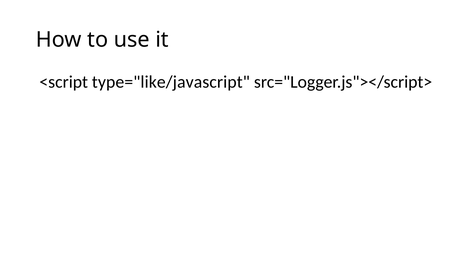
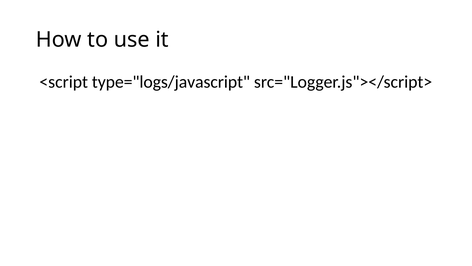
type="like/javascript: type="like/javascript -> type="logs/javascript (171, 82)
